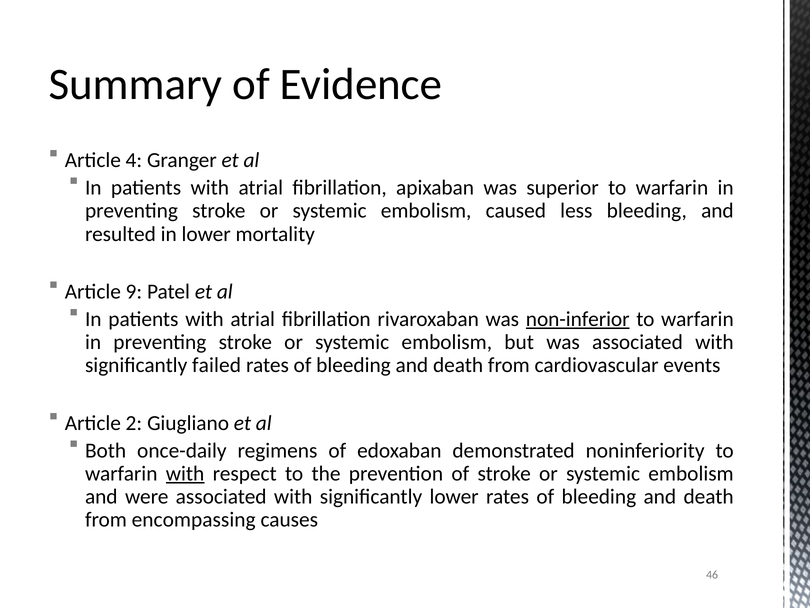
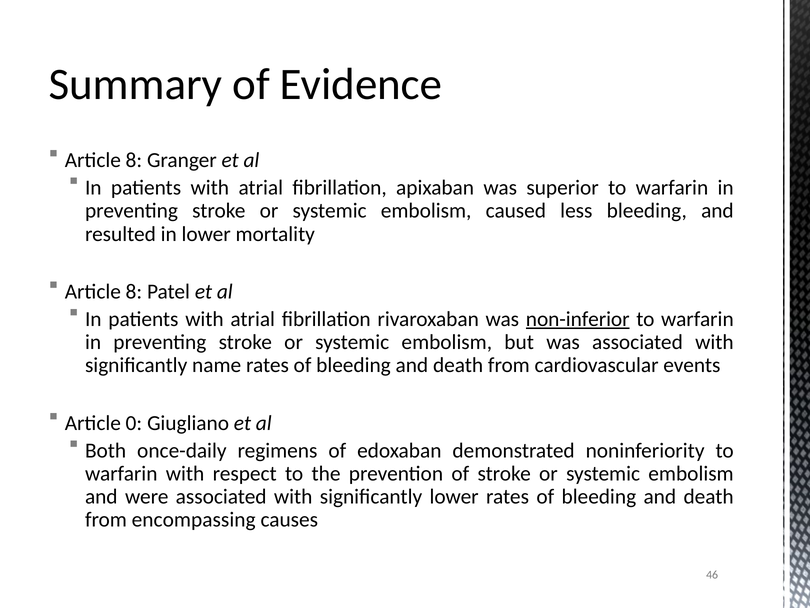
4: 4 -> 8 (134, 160)
9: 9 -> 8 (134, 291)
failed: failed -> name (217, 365)
2: 2 -> 0 (134, 423)
with underline: present -> none (185, 473)
